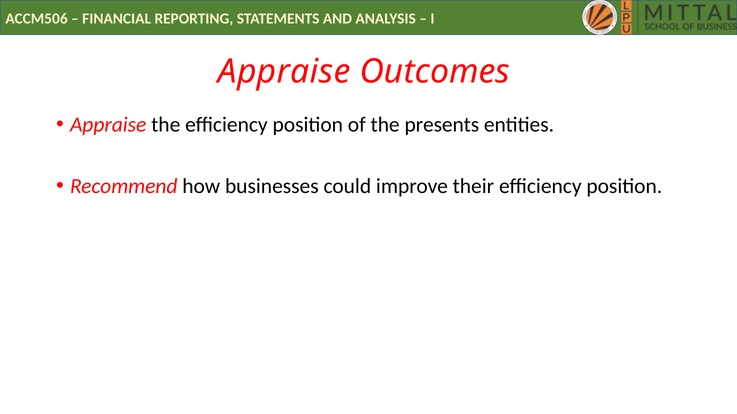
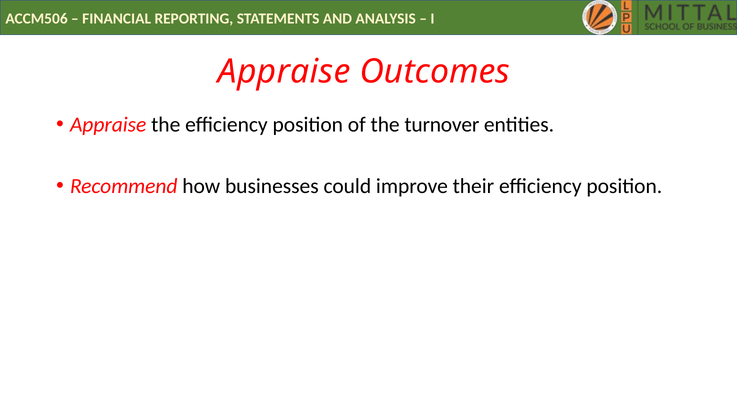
presents: presents -> turnover (442, 125)
